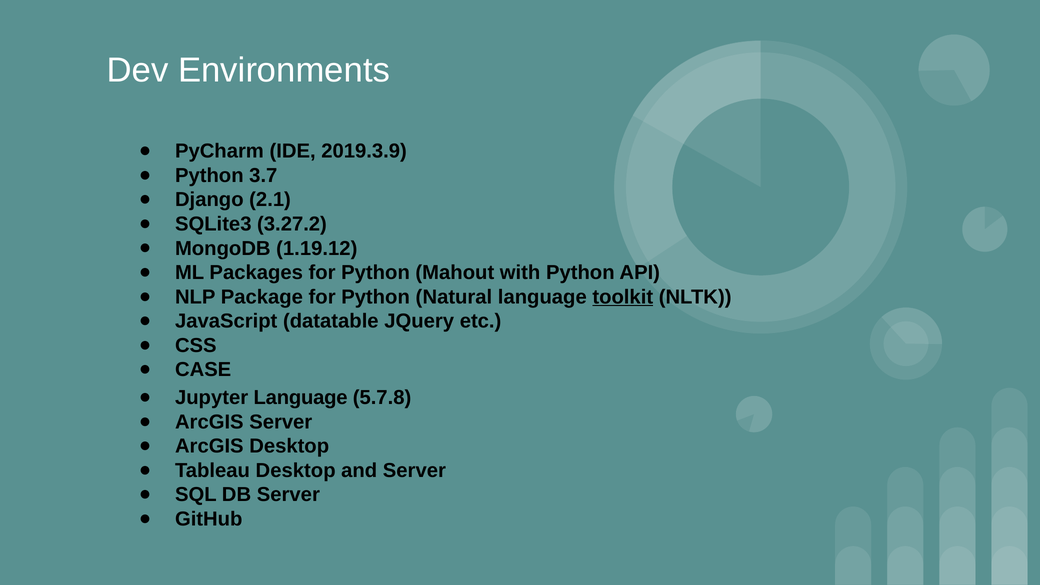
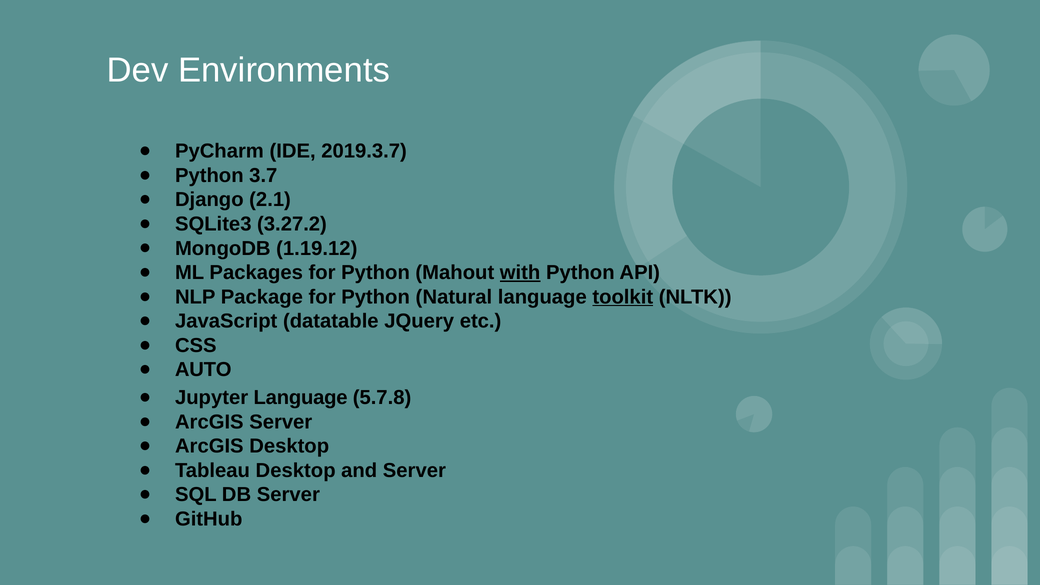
2019.3.9: 2019.3.9 -> 2019.3.7 (364, 151)
with underline: none -> present (520, 273)
CASE: CASE -> AUTO (203, 370)
